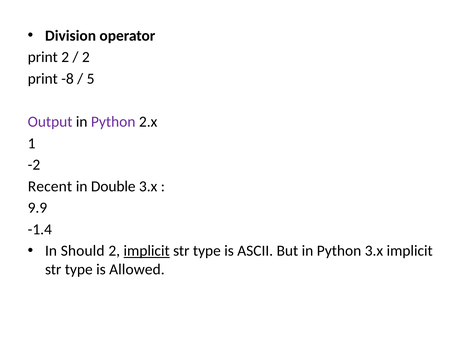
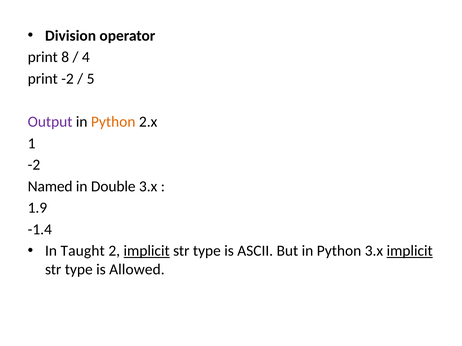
print 2: 2 -> 8 (65, 57)
2: 2 -> 4 (86, 57)
print -8: -8 -> -2 (68, 79)
Python colour: purple -> orange (113, 122)
Recent: Recent -> Named (50, 187)
9.9: 9.9 -> 1.9 (37, 208)
Should: Should -> Taught (83, 251)
implicit underline: none -> present (410, 251)
